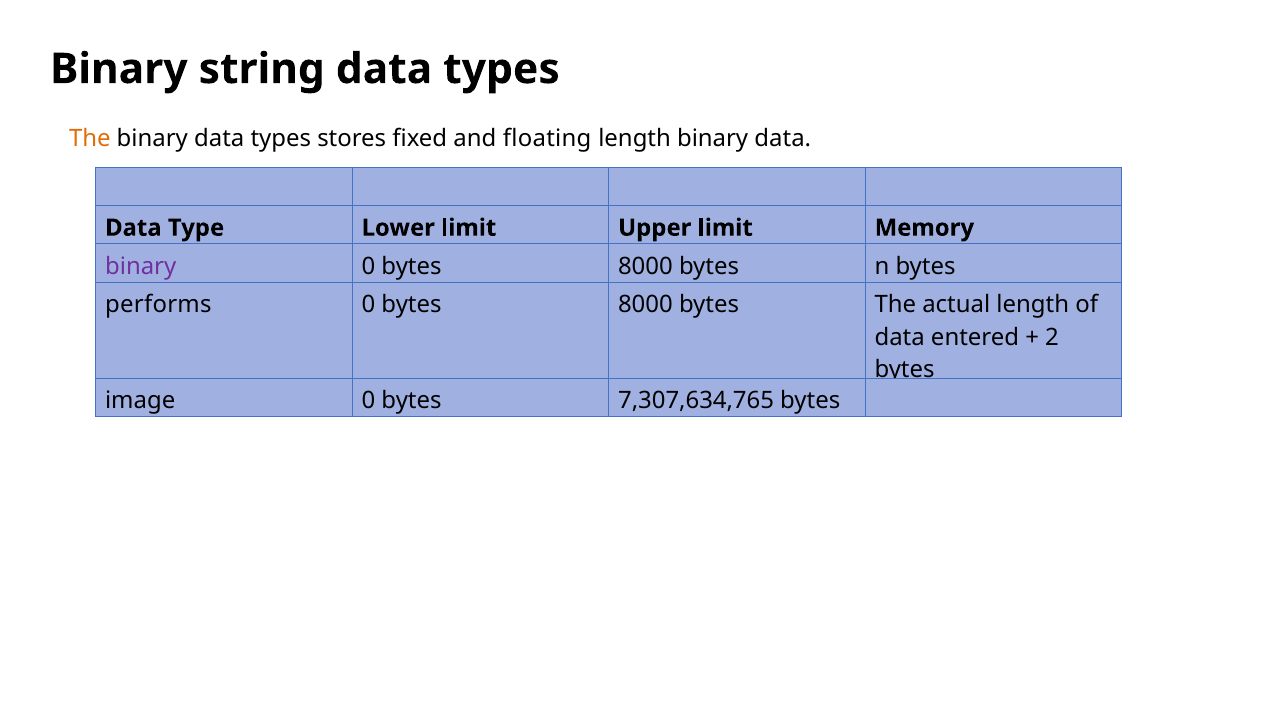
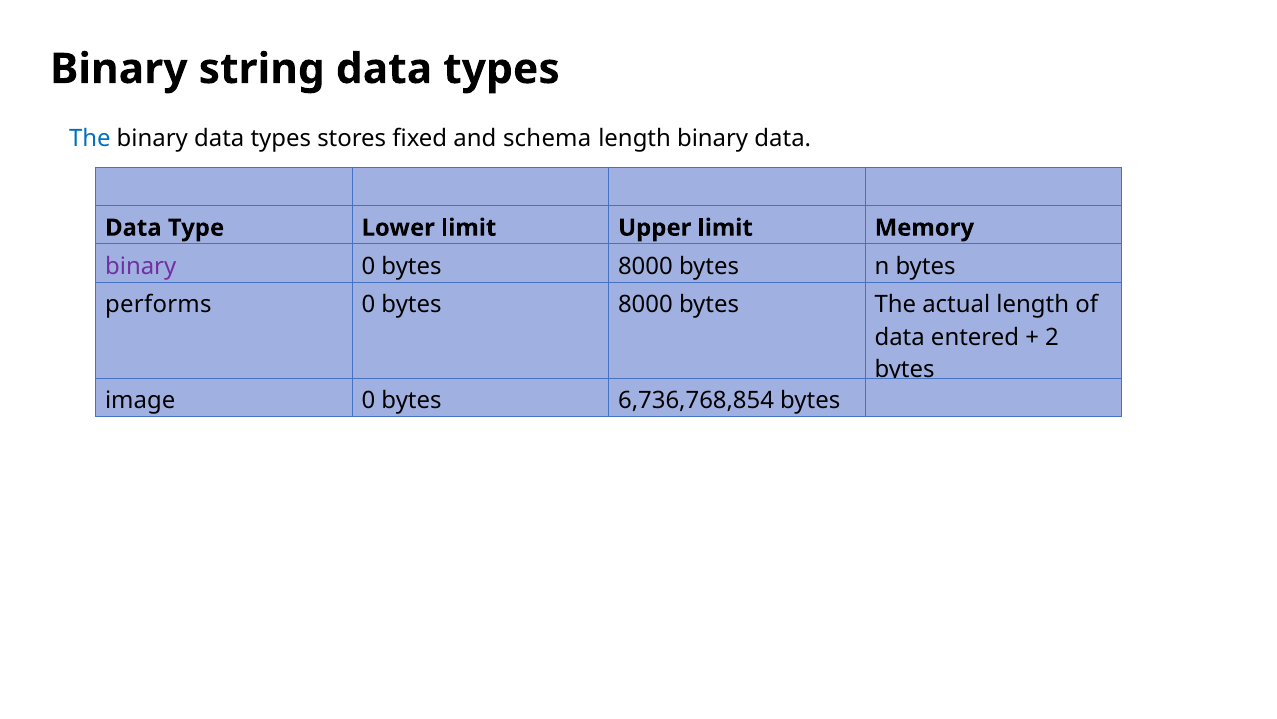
The colour: orange -> blue (90, 139)
floating: floating -> schema (547, 139)
7,307,634,765: 7,307,634,765 -> 6,736,768,854 (696, 400)
